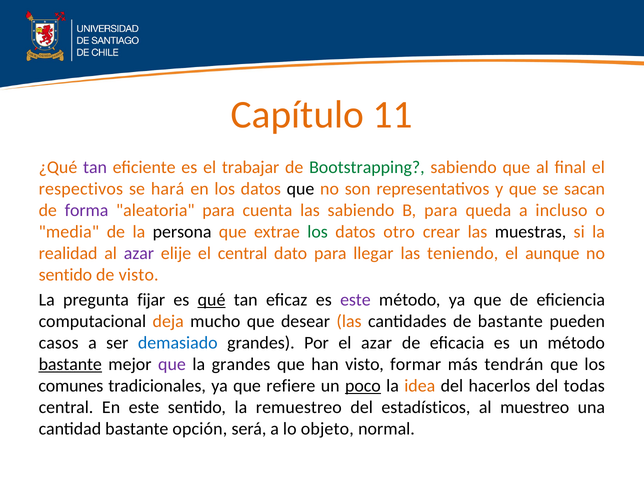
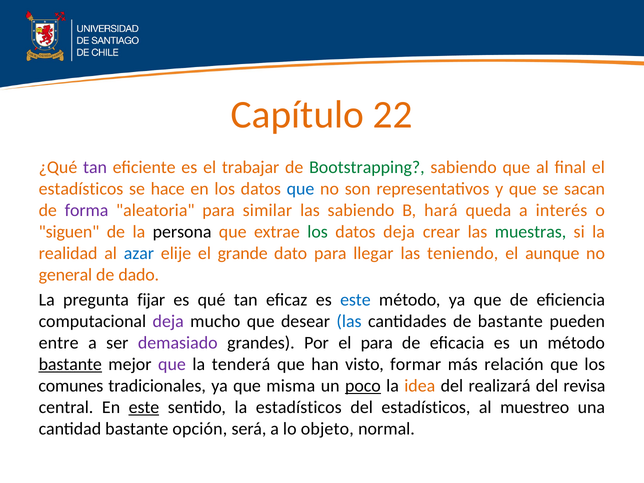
11: 11 -> 22 (393, 115)
respectivos: respectivos -> estadísticos (81, 189)
hará: hará -> hace (168, 189)
que colour: black -> blue (300, 189)
cuenta: cuenta -> similar (267, 210)
B para: para -> hará (441, 210)
incluso: incluso -> interés (562, 210)
media: media -> siguen (69, 232)
datos otro: otro -> deja (399, 232)
muestras colour: black -> green (530, 232)
azar colour: purple -> blue (139, 253)
el central: central -> grande (243, 253)
sentido: sentido -> general (65, 275)
de visto: visto -> dado (139, 275)
qué underline: present -> none (212, 300)
este colour: purple -> blue (355, 300)
deja colour: orange -> purple (168, 321)
las colour: orange -> blue (349, 321)
casos: casos -> entre (59, 343)
demasiado colour: blue -> purple (178, 343)
el azar: azar -> para (377, 343)
la grandes: grandes -> tenderá (241, 364)
tendrán: tendrán -> relación (514, 364)
refiere: refiere -> misma (291, 386)
hacerlos: hacerlos -> realizará (499, 386)
todas: todas -> revisa (584, 386)
este underline: none -> present (144, 407)
la remuestreo: remuestreo -> estadísticos (299, 407)
